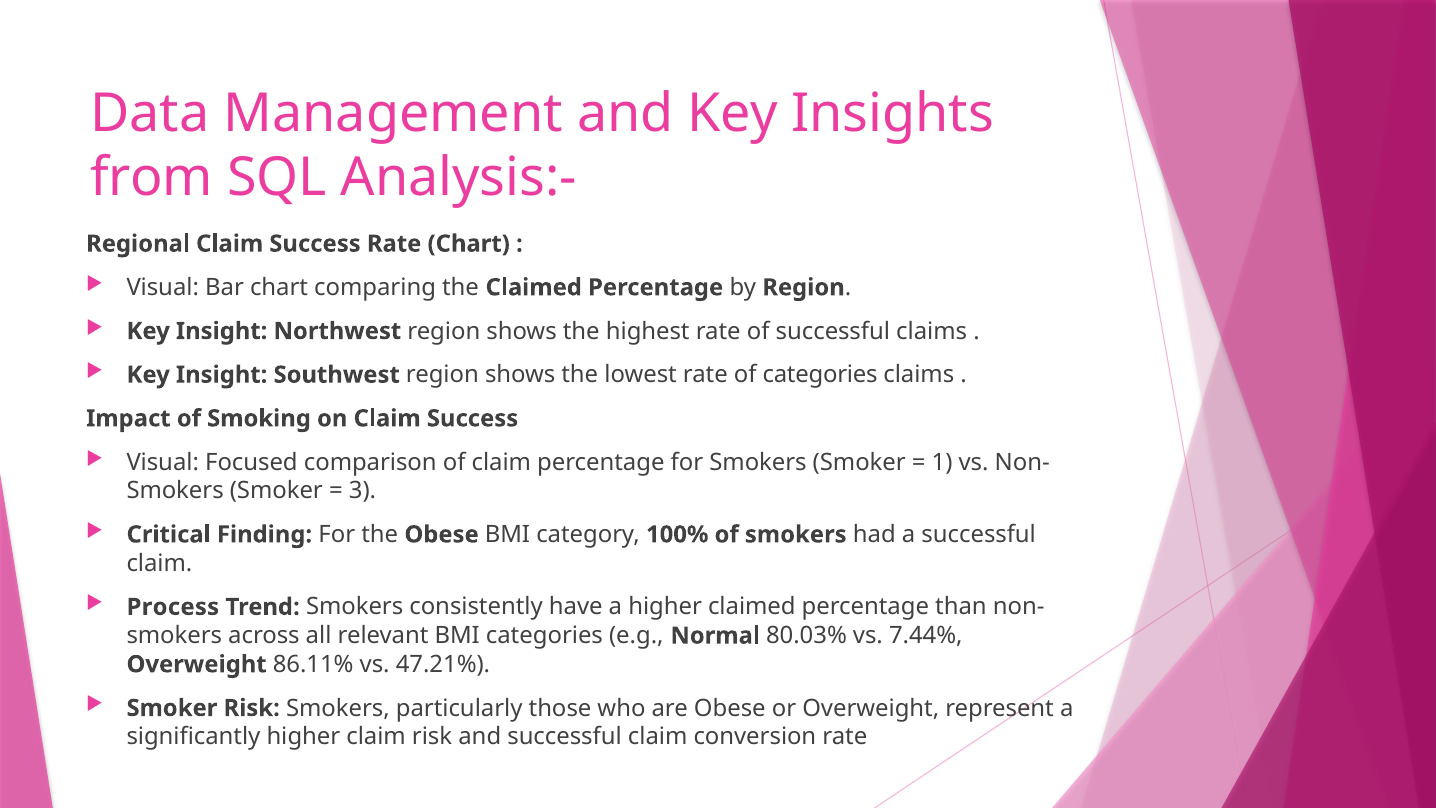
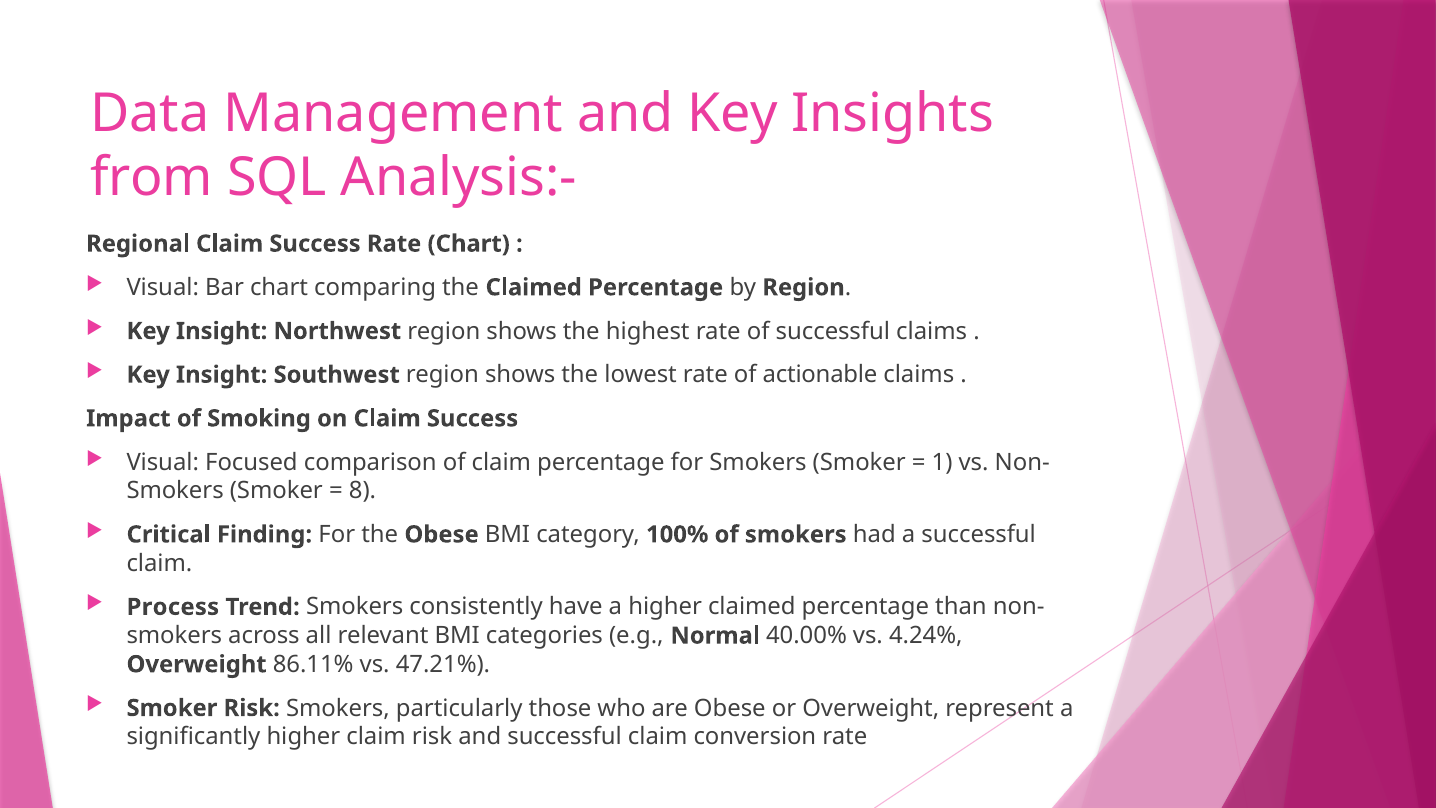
of categories: categories -> actionable (820, 375)
3: 3 -> 8 (363, 491)
80.03%: 80.03% -> 40.00% (806, 636)
7.44%: 7.44% -> 4.24% (926, 636)
